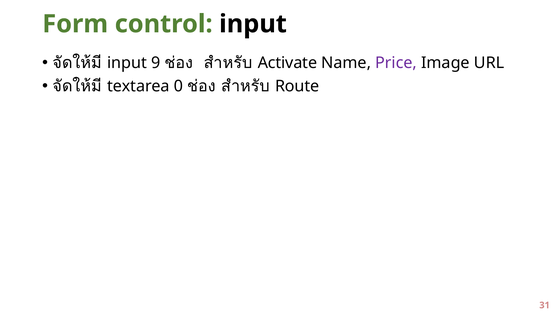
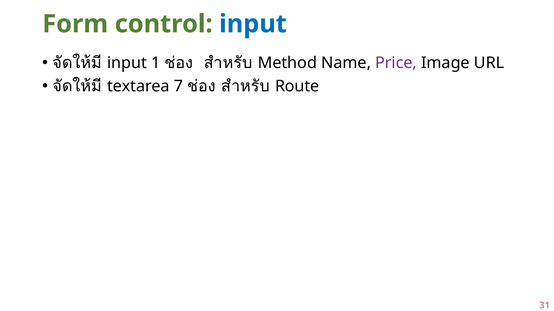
input colour: black -> blue (253, 24)
9: 9 -> 1 (156, 63)
Activate: Activate -> Method (287, 63)
0: 0 -> 7 (178, 86)
